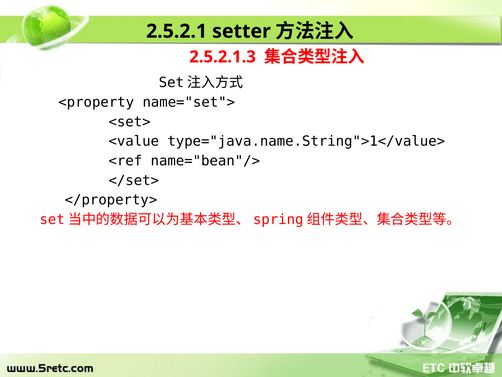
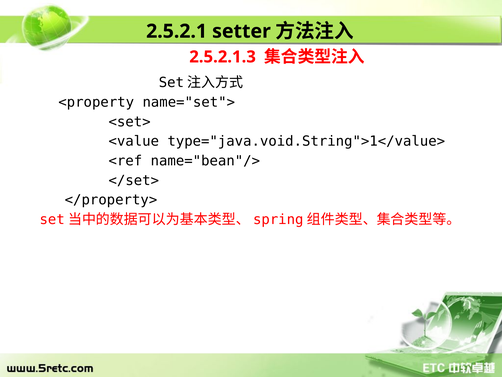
type="java.name.String">1</value>: type="java.name.String">1</value> -> type="java.void.String">1</value> (306, 141)
